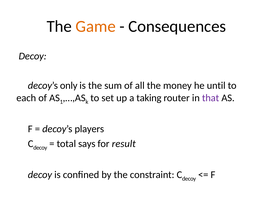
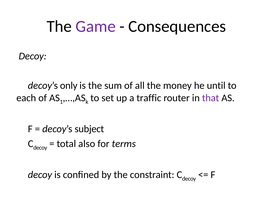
Game colour: orange -> purple (96, 26)
taking: taking -> traffic (149, 98)
players: players -> subject (89, 129)
says: says -> also (87, 143)
result: result -> terms (124, 143)
